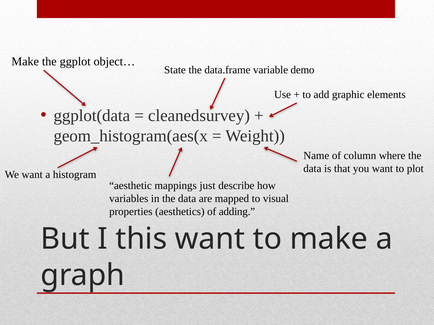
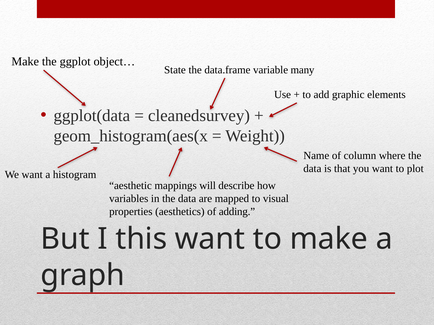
demo: demo -> many (303, 70)
just: just -> will (208, 186)
